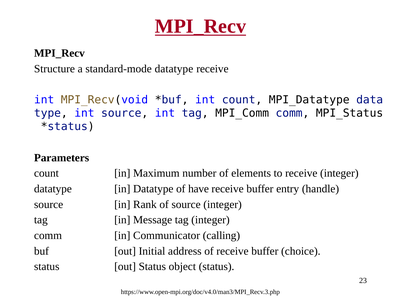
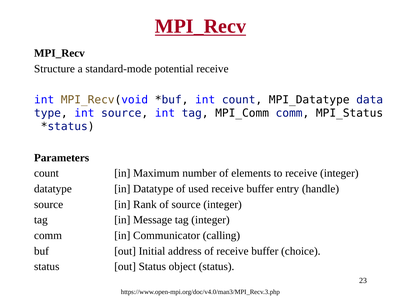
standard-mode datatype: datatype -> potential (174, 69)
have: have -> used (198, 189)
